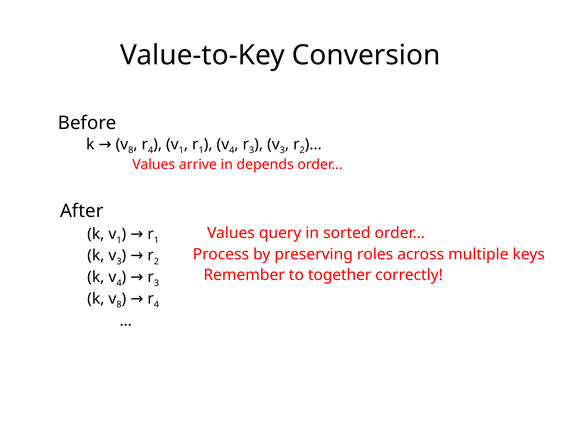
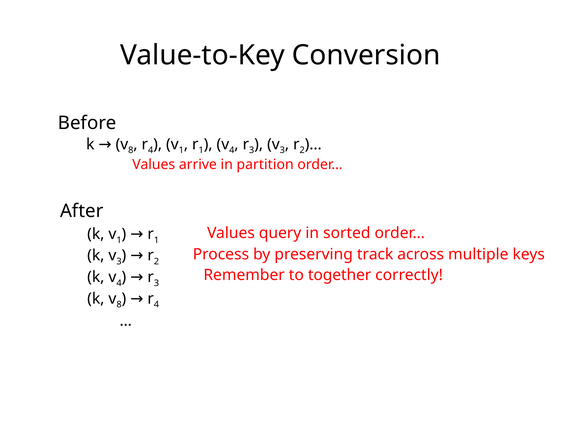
depends: depends -> partition (265, 164)
roles: roles -> track (375, 254)
